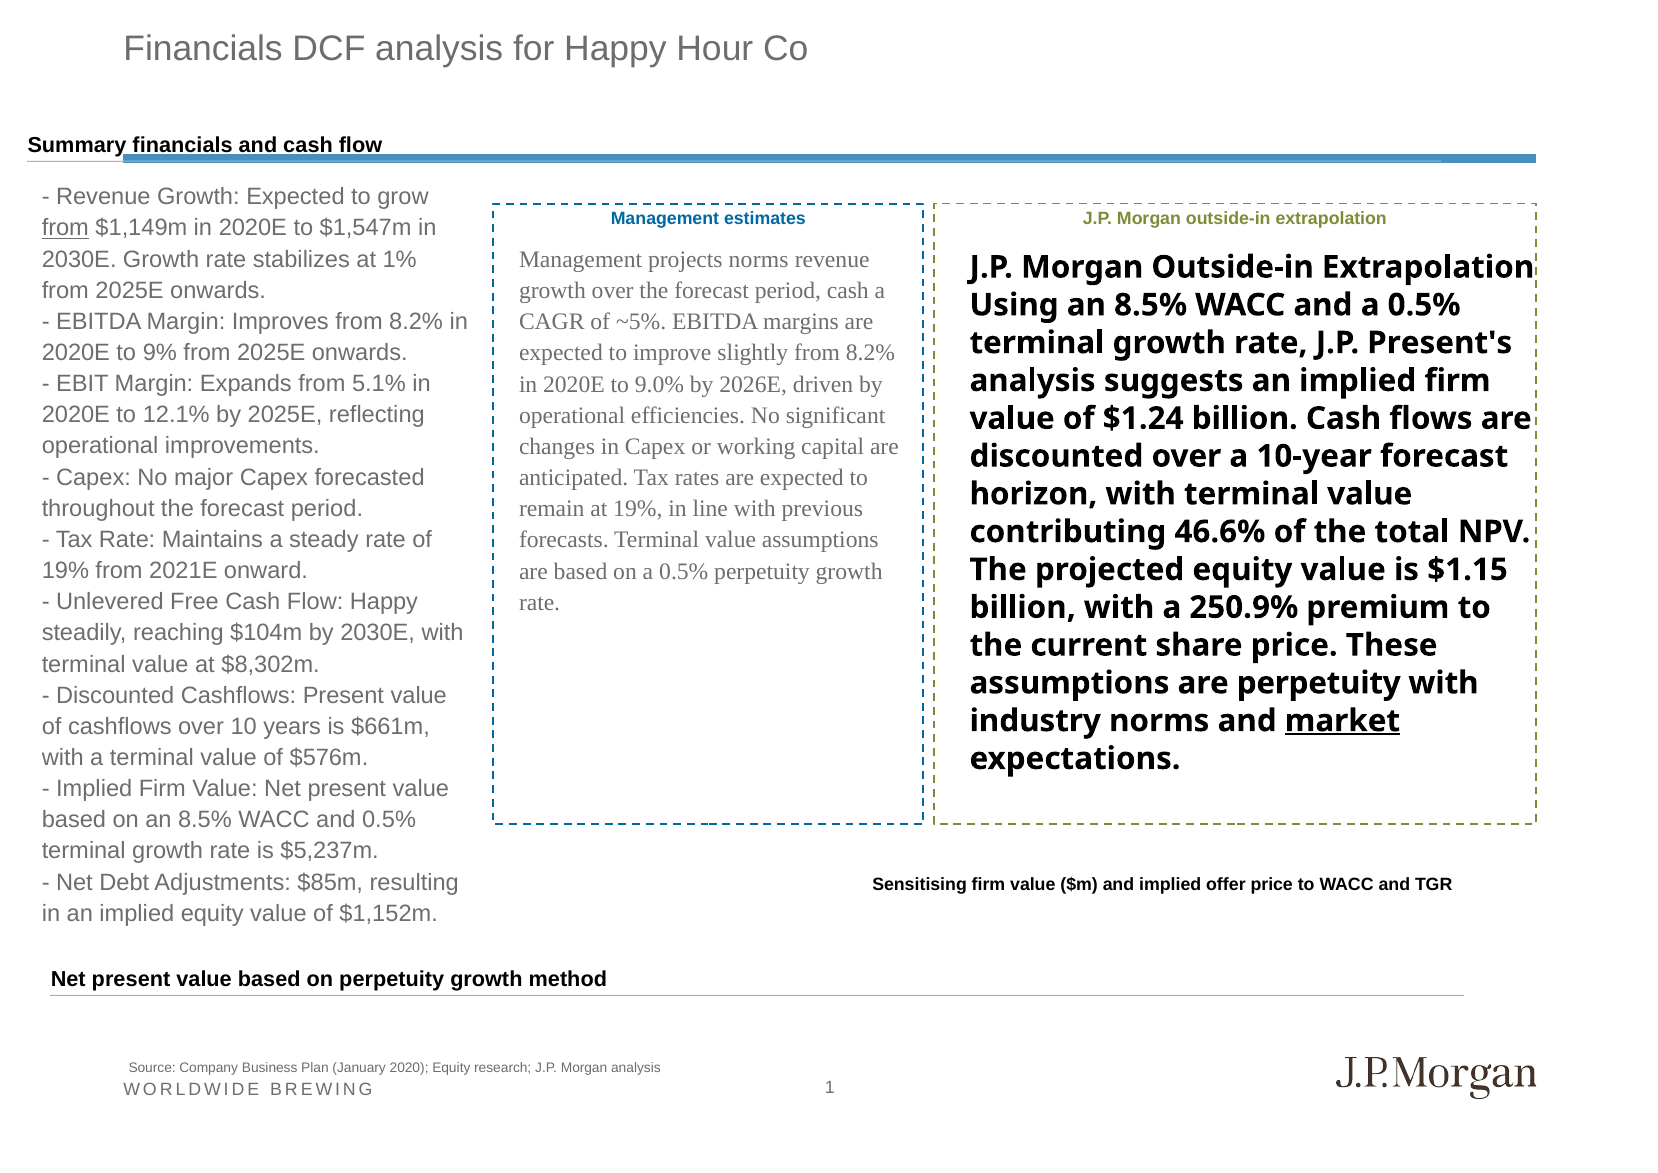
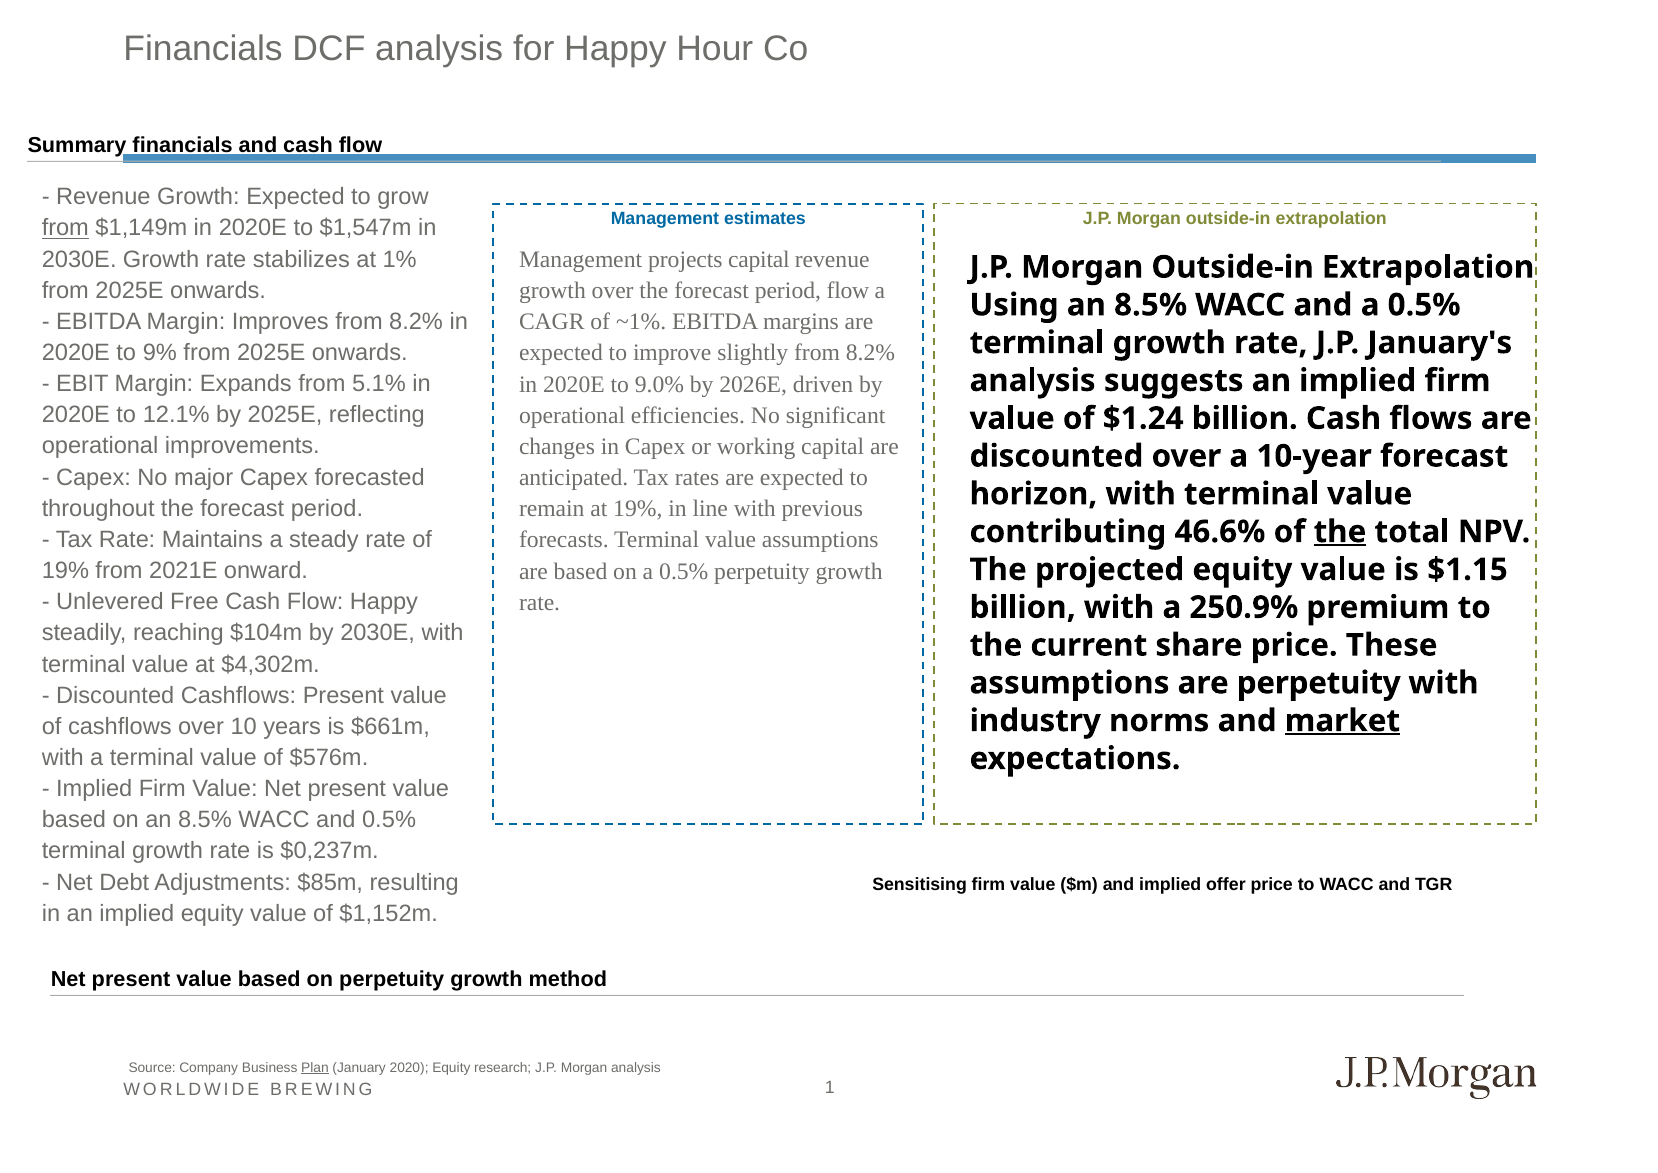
projects norms: norms -> capital (759, 260)
period cash: cash -> flow (848, 291)
~5%: ~5% -> ~1% (641, 322)
Present's: Present's -> January's (1440, 343)
the underline: none -> present (1340, 532)
$8,302m: $8,302m -> $4,302m (271, 664)
$5,237m: $5,237m -> $0,237m (330, 851)
Plan underline: none -> present (315, 1068)
